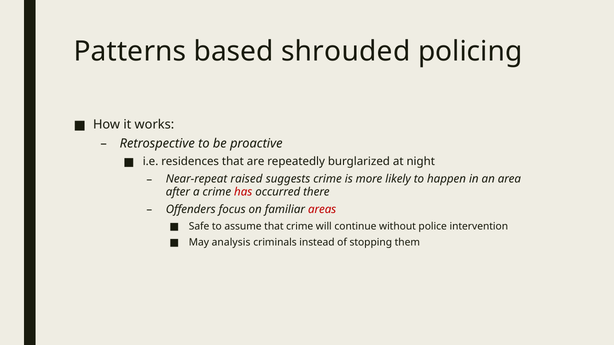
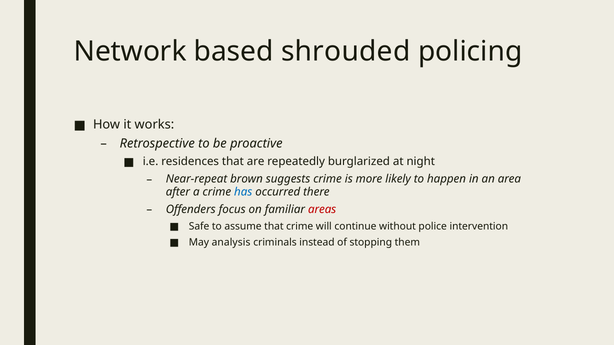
Patterns: Patterns -> Network (130, 52)
raised: raised -> brown (247, 179)
has colour: red -> blue (243, 192)
